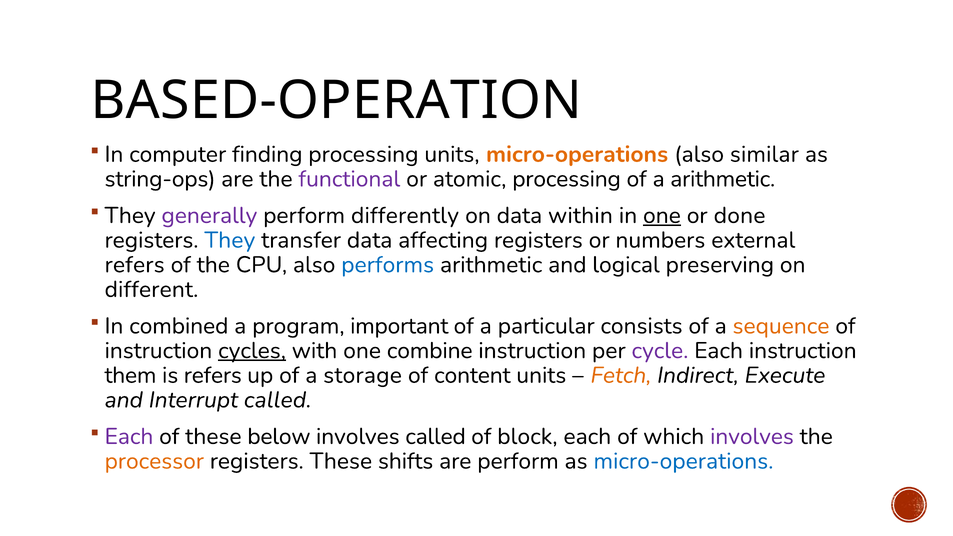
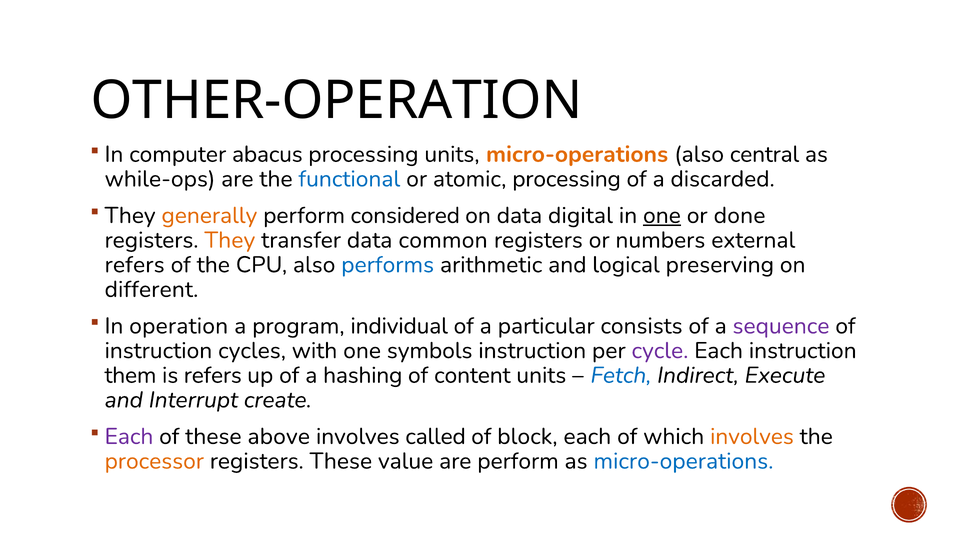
BASED-OPERATION: BASED-OPERATION -> OTHER-OPERATION (337, 100)
finding: finding -> abacus (267, 154)
similar: similar -> central (765, 154)
string-ops: string-ops -> while-ops (160, 179)
functional colour: purple -> blue (349, 179)
a arithmetic: arithmetic -> discarded (723, 179)
generally colour: purple -> orange (209, 215)
differently: differently -> considered (405, 215)
within: within -> digital (580, 215)
They colour: blue -> orange (230, 240)
affecting: affecting -> common (443, 240)
combined: combined -> operation (179, 326)
important: important -> individual (399, 326)
sequence colour: orange -> purple (781, 326)
cycles underline: present -> none (252, 351)
combine: combine -> symbols (430, 351)
storage: storage -> hashing (363, 375)
Fetch colour: orange -> blue (621, 375)
Interrupt called: called -> create (278, 400)
below: below -> above (279, 436)
involves colour: purple -> orange (752, 436)
shifts: shifts -> value (406, 461)
